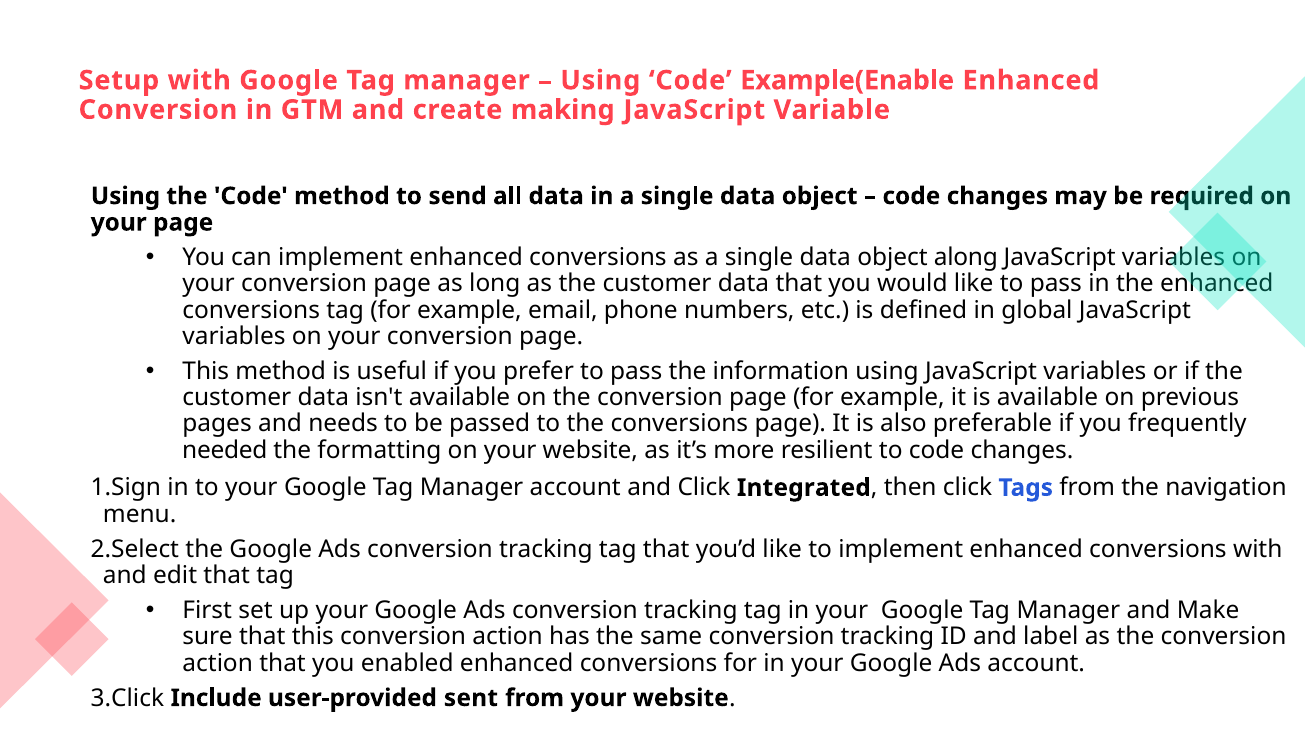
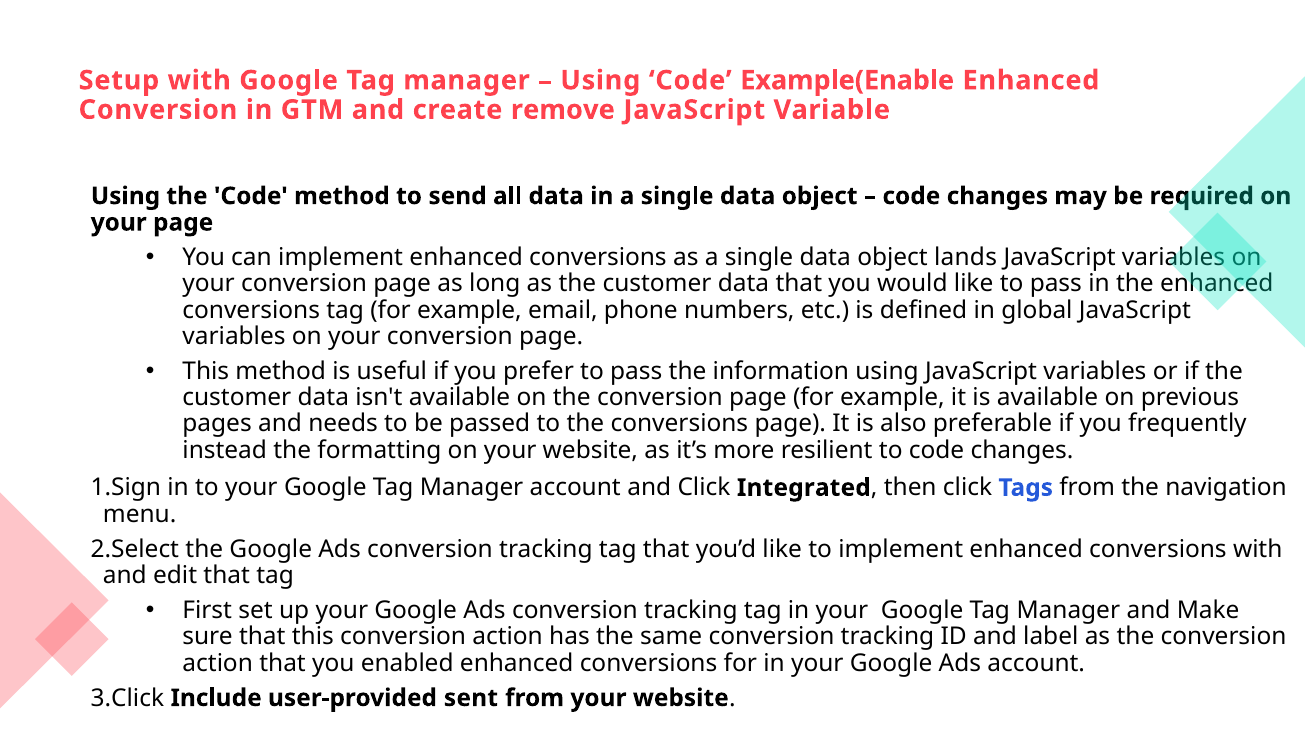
making: making -> remove (563, 110)
along: along -> lands (966, 257)
needed: needed -> instead (225, 450)
